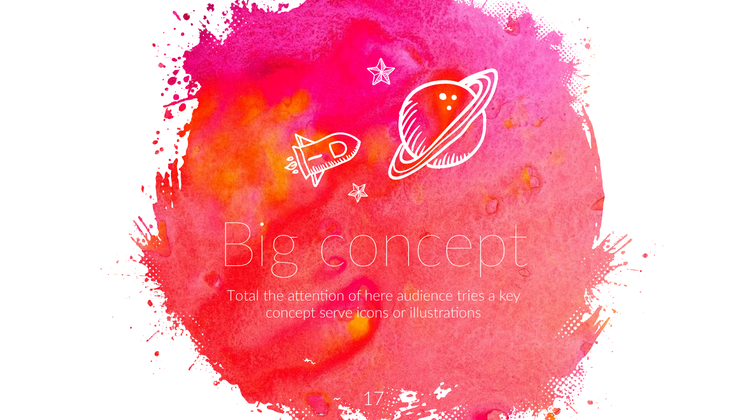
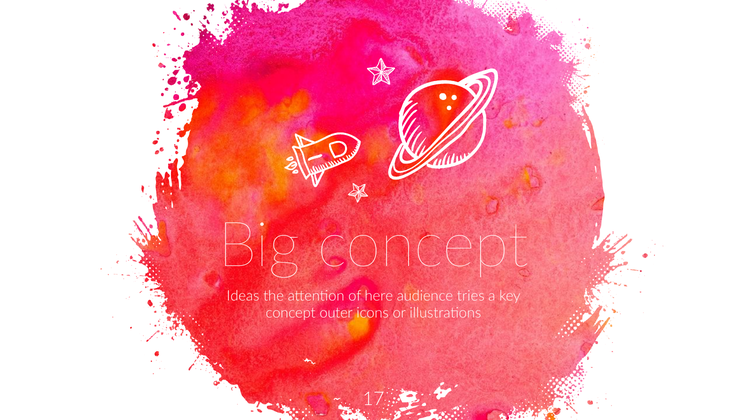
Total: Total -> Ideas (243, 296)
serve: serve -> outer (336, 313)
